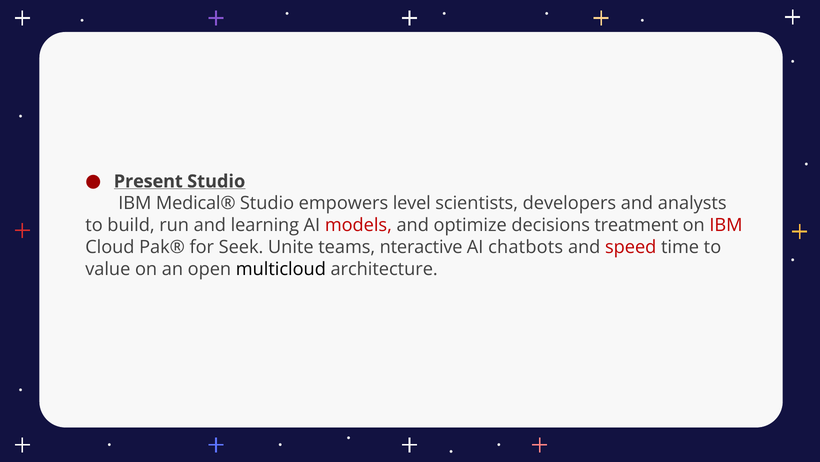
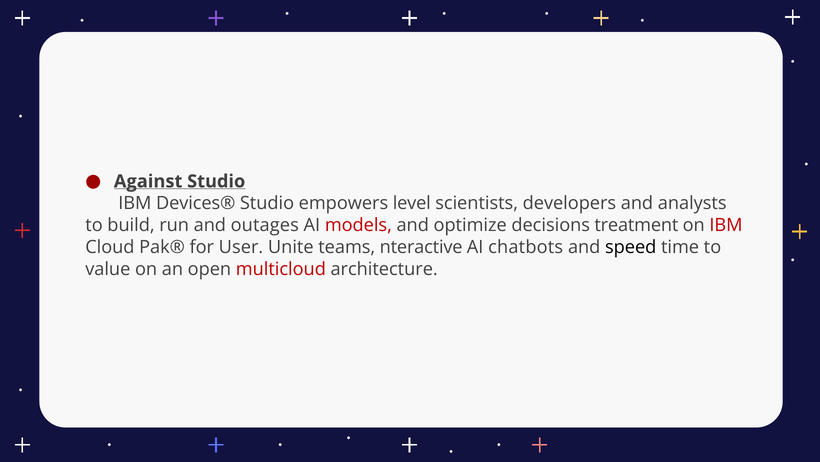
Present: Present -> Against (148, 181)
Medical®: Medical® -> Devices® (196, 203)
learning: learning -> outages (265, 225)
Seek: Seek -> User (241, 247)
speed colour: red -> black (631, 247)
multicloud colour: black -> red (281, 269)
